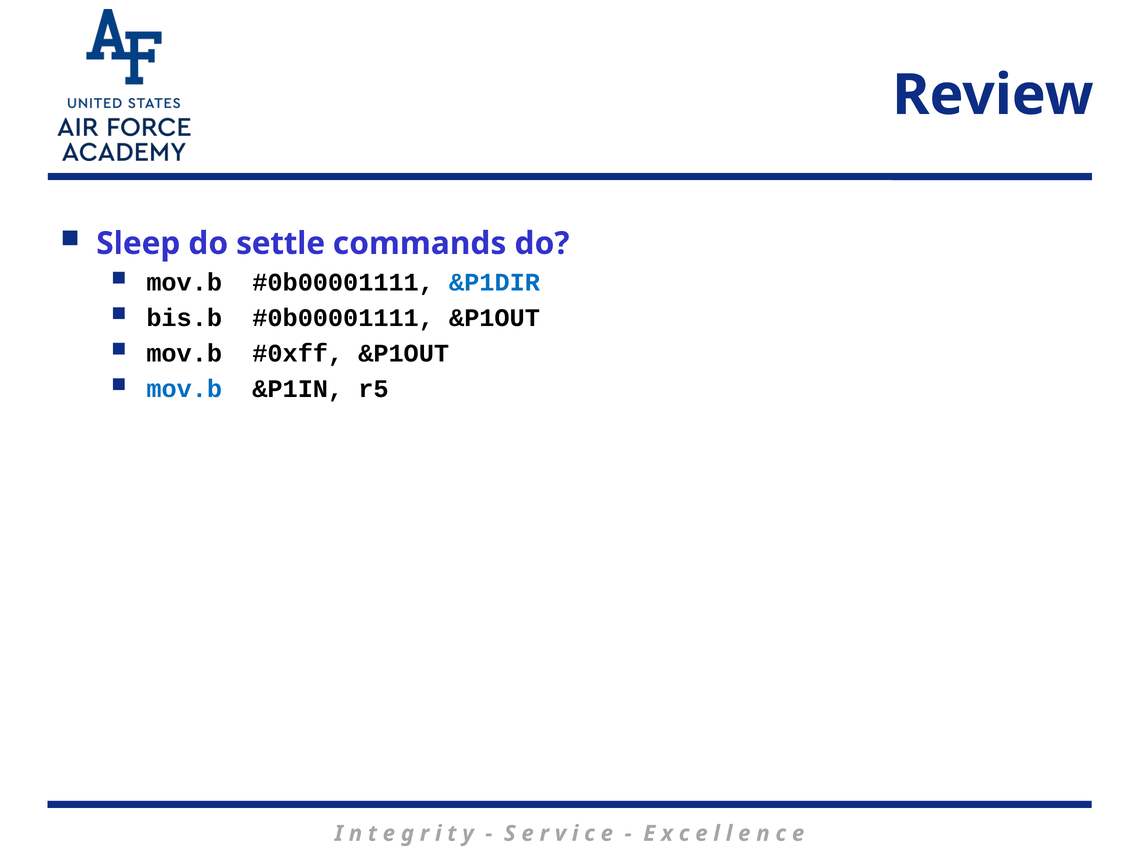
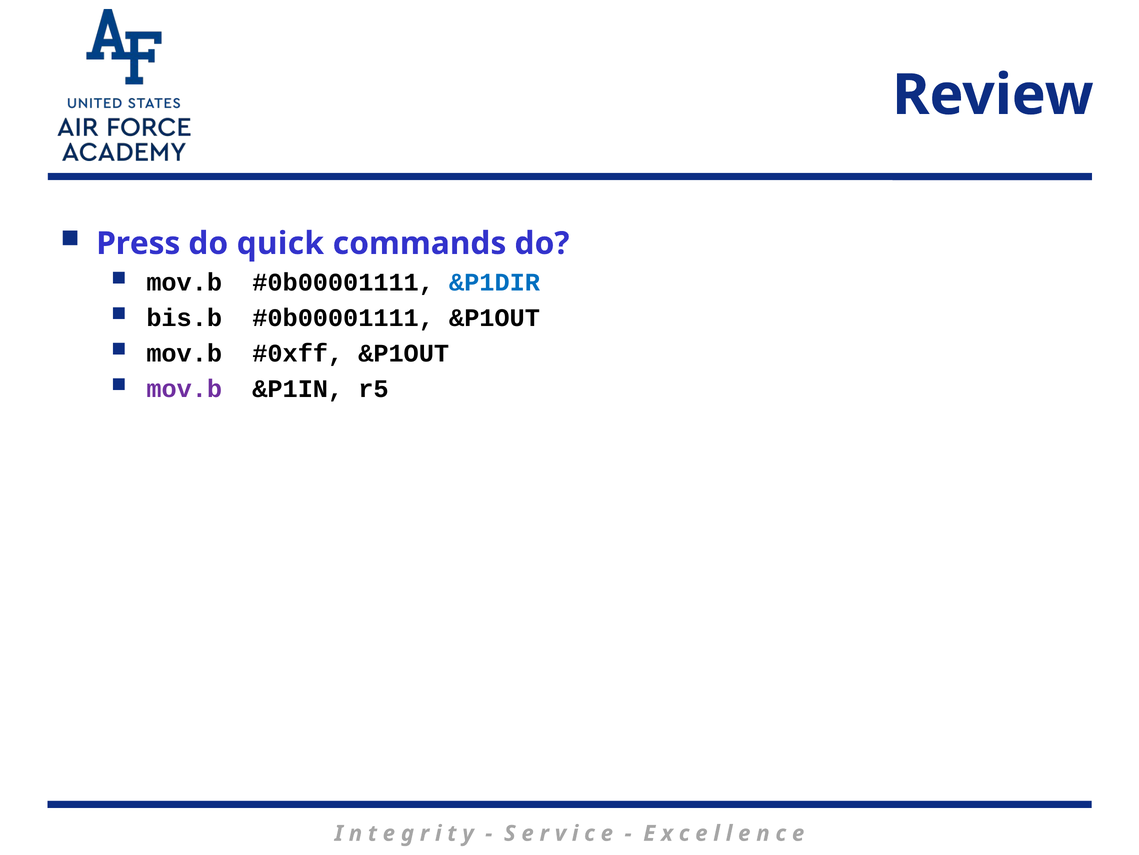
Sleep: Sleep -> Press (138, 243)
settle: settle -> quick (280, 243)
mov.b colour: blue -> purple (184, 388)
